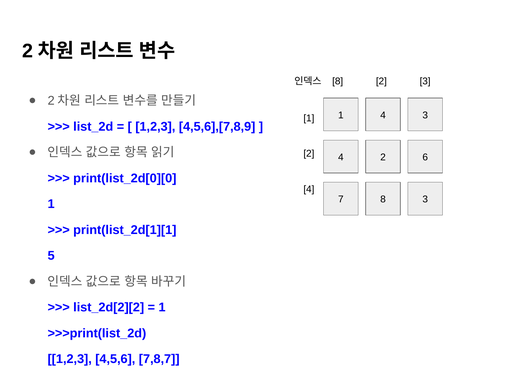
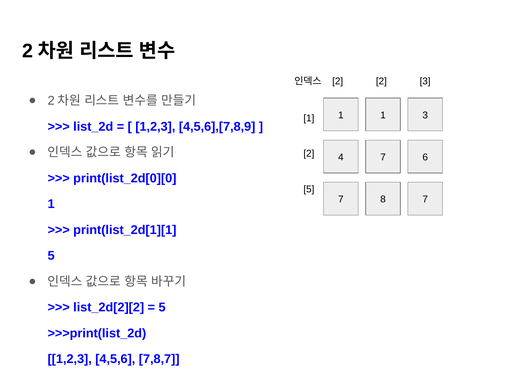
8: 8 -> 2 (338, 81)
1 4: 4 -> 1 (383, 115)
4 2: 2 -> 7 (383, 157)
4: 4 -> 5 (309, 189)
8 3: 3 -> 7 (425, 200)
1: 1 -> 5 (162, 308)
